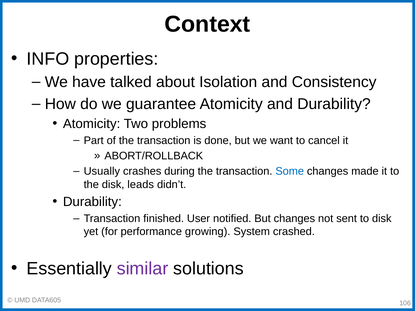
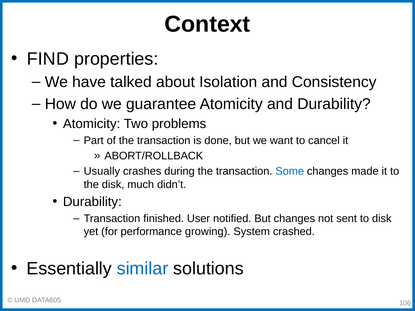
INFO: INFO -> FIND (48, 59)
leads: leads -> much (141, 185)
similar colour: purple -> blue (143, 269)
